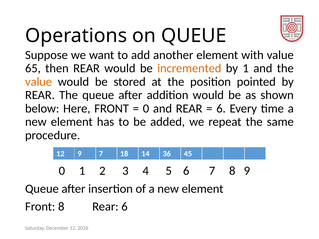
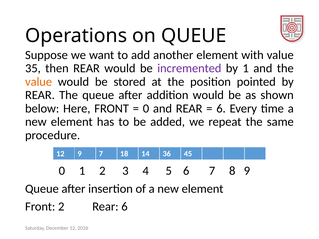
65: 65 -> 35 (33, 68)
incremented colour: orange -> purple (189, 68)
Front 8: 8 -> 2 (61, 207)
